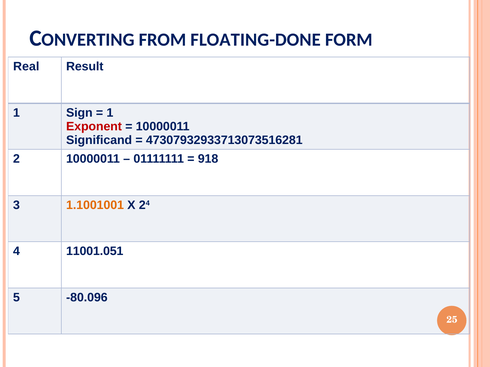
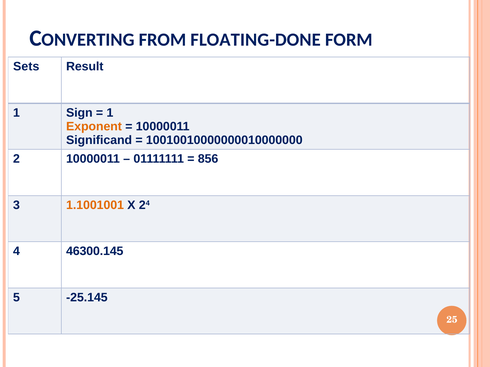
Real: Real -> Sets (26, 67)
Exponent colour: red -> orange (94, 127)
47307932933713073516281: 47307932933713073516281 -> 10010010000000010000000 (224, 140)
918: 918 -> 856 (208, 159)
11001.051: 11001.051 -> 46300.145 (95, 252)
-80.096: -80.096 -> -25.145 (87, 298)
